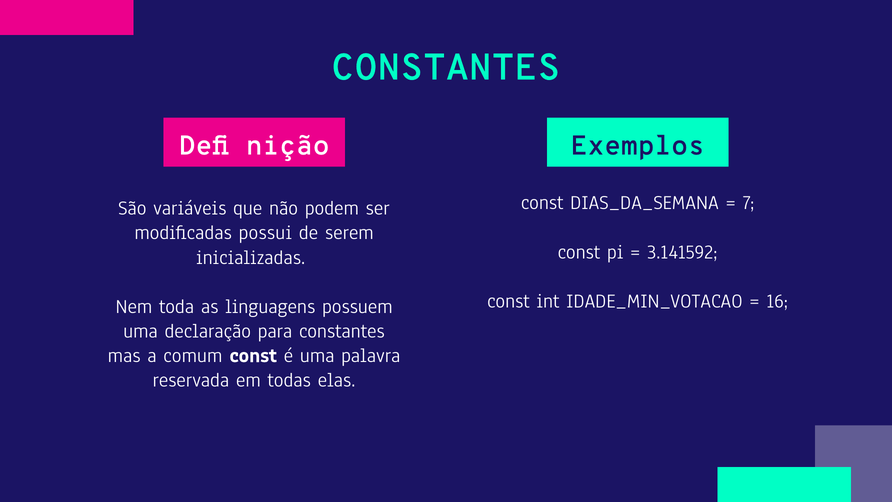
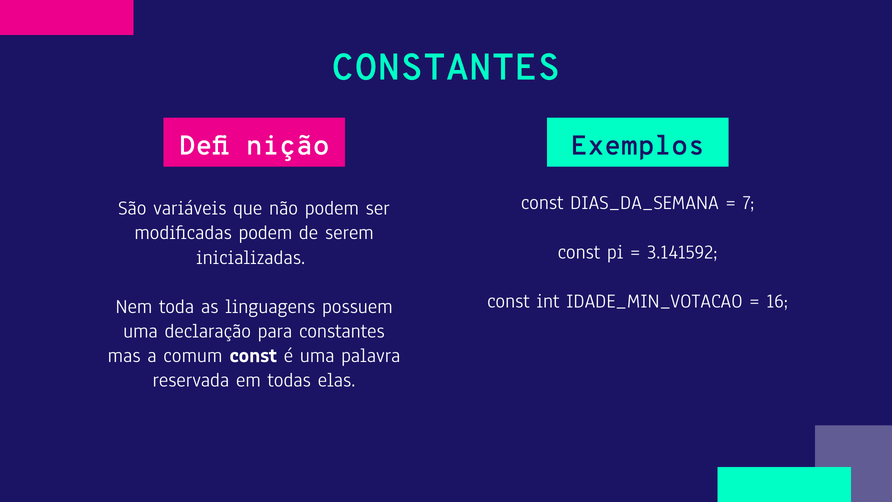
modificadas possui: possui -> podem (265, 233)
